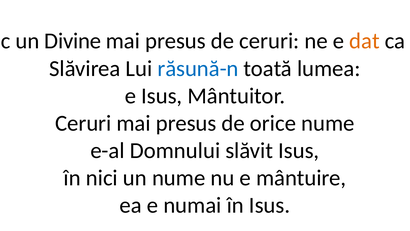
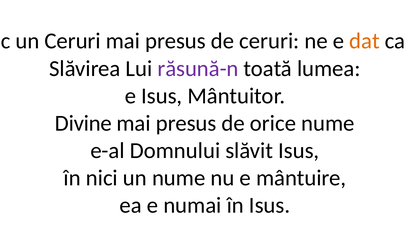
un Divine: Divine -> Ceruri (73, 41)
răsună-n colour: blue -> purple (198, 68)
Ceruri: Ceruri -> Divine (83, 123)
